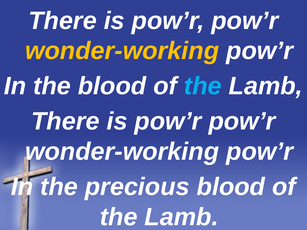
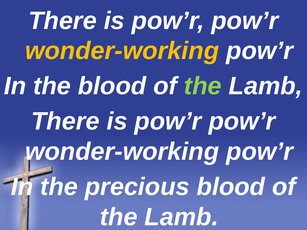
the colour: light blue -> light green (203, 86)
